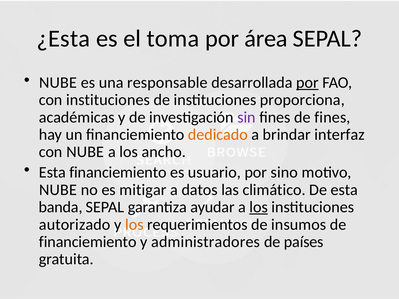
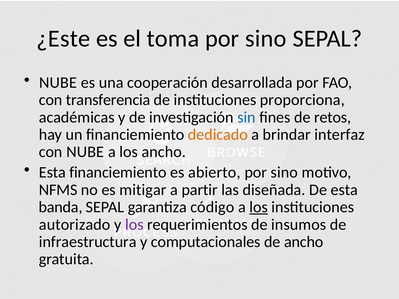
¿Esta: ¿Esta -> ¿Este (63, 39)
área: área -> sino (266, 39)
responsable: responsable -> cooperación (167, 83)
por underline: present -> none (307, 83)
con instituciones: instituciones -> transferencia (108, 100)
sin colour: purple -> blue (246, 117)
de fines: fines -> retos (333, 117)
usuario: usuario -> abierto (214, 173)
NUBE: NUBE -> NFMS (58, 190)
datos: datos -> partir (200, 190)
climático: climático -> diseñada (274, 190)
ayudar: ayudar -> código (212, 207)
los colour: orange -> purple (134, 225)
financiemiento: financiemiento -> infraestructura (88, 242)
administradores: administradores -> computacionales (206, 242)
de países: países -> ancho (304, 242)
